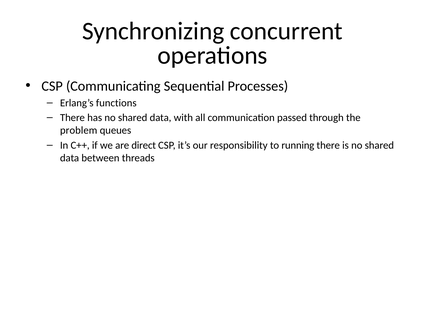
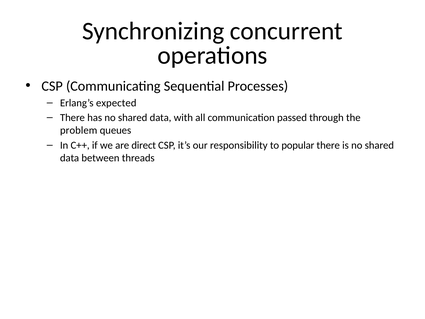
functions: functions -> expected (116, 103)
running: running -> popular (298, 145)
